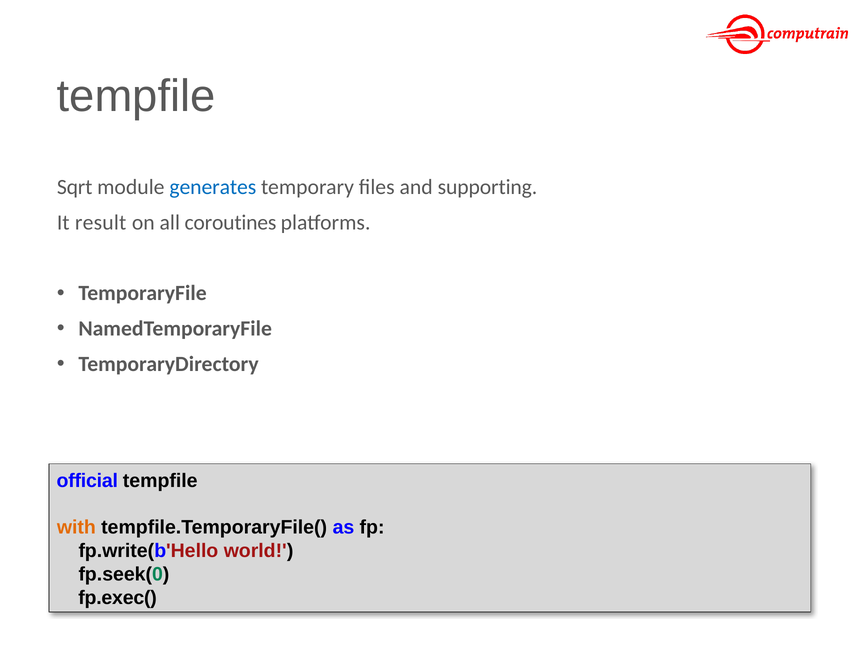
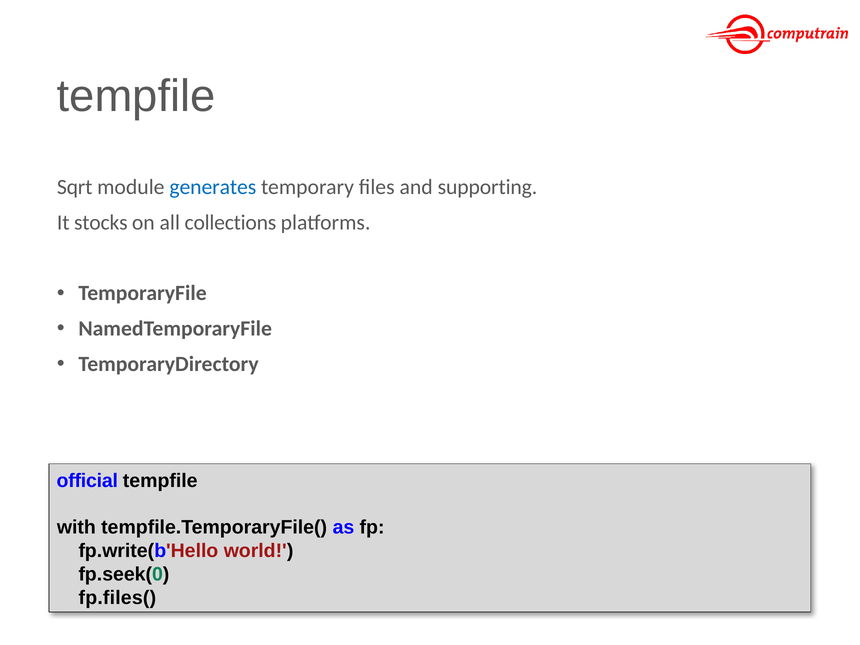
result: result -> stocks (101, 223)
coroutines: coroutines -> collections (230, 223)
with colour: orange -> black (76, 527)
fp.exec(: fp.exec( -> fp.files( (117, 598)
